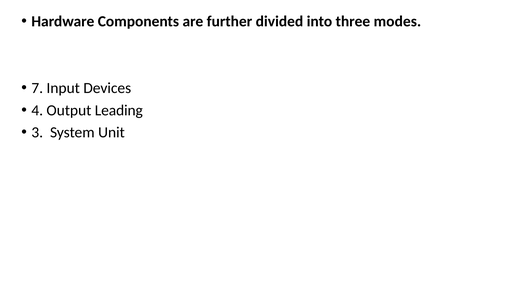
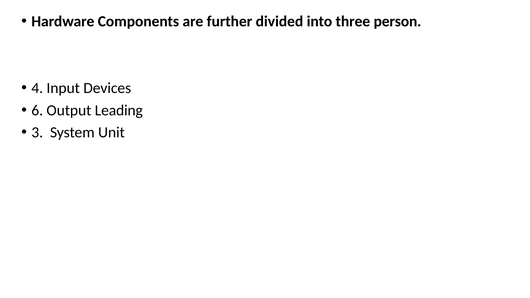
modes: modes -> person (397, 21)
7: 7 -> 4 (37, 88)
4: 4 -> 6 (37, 110)
